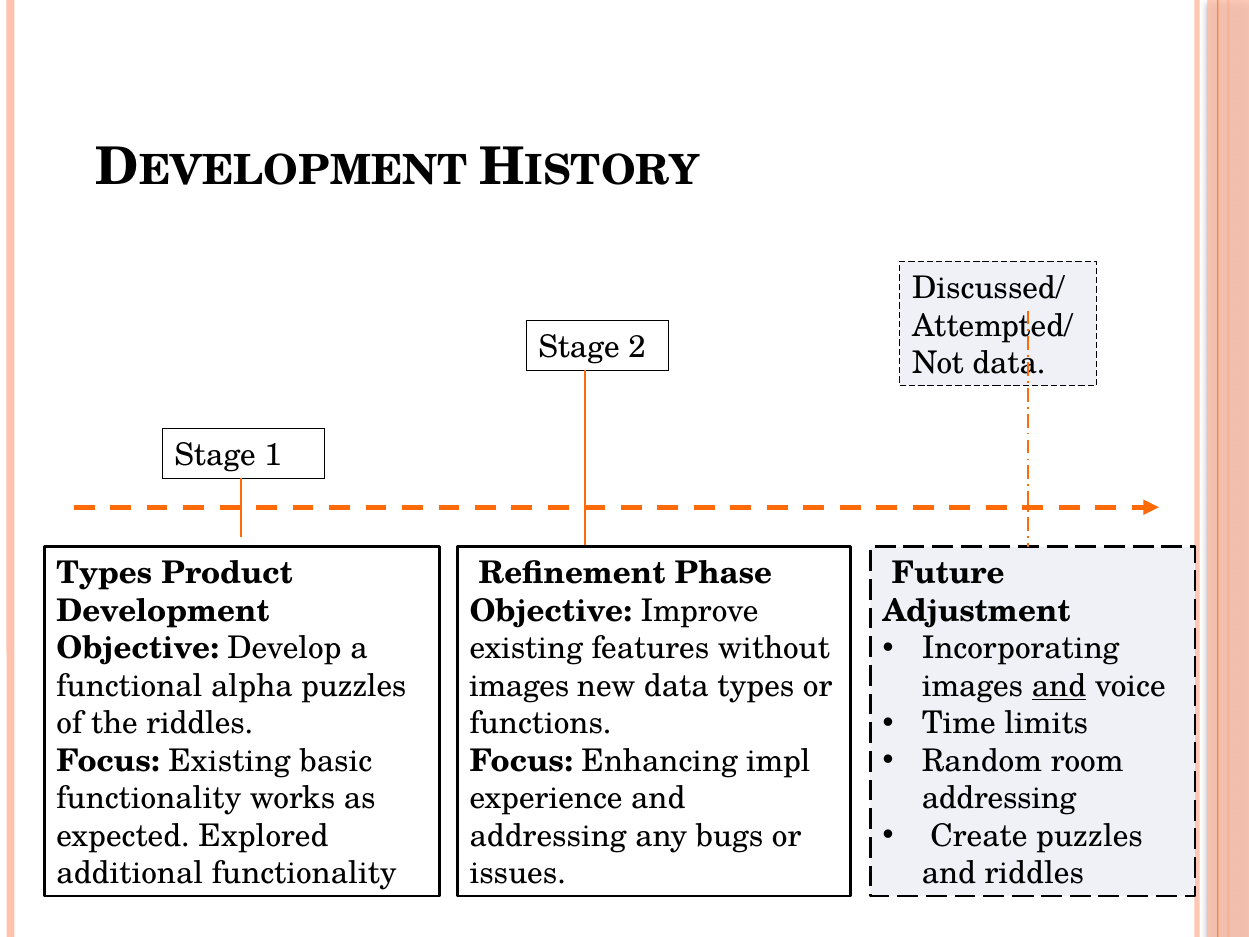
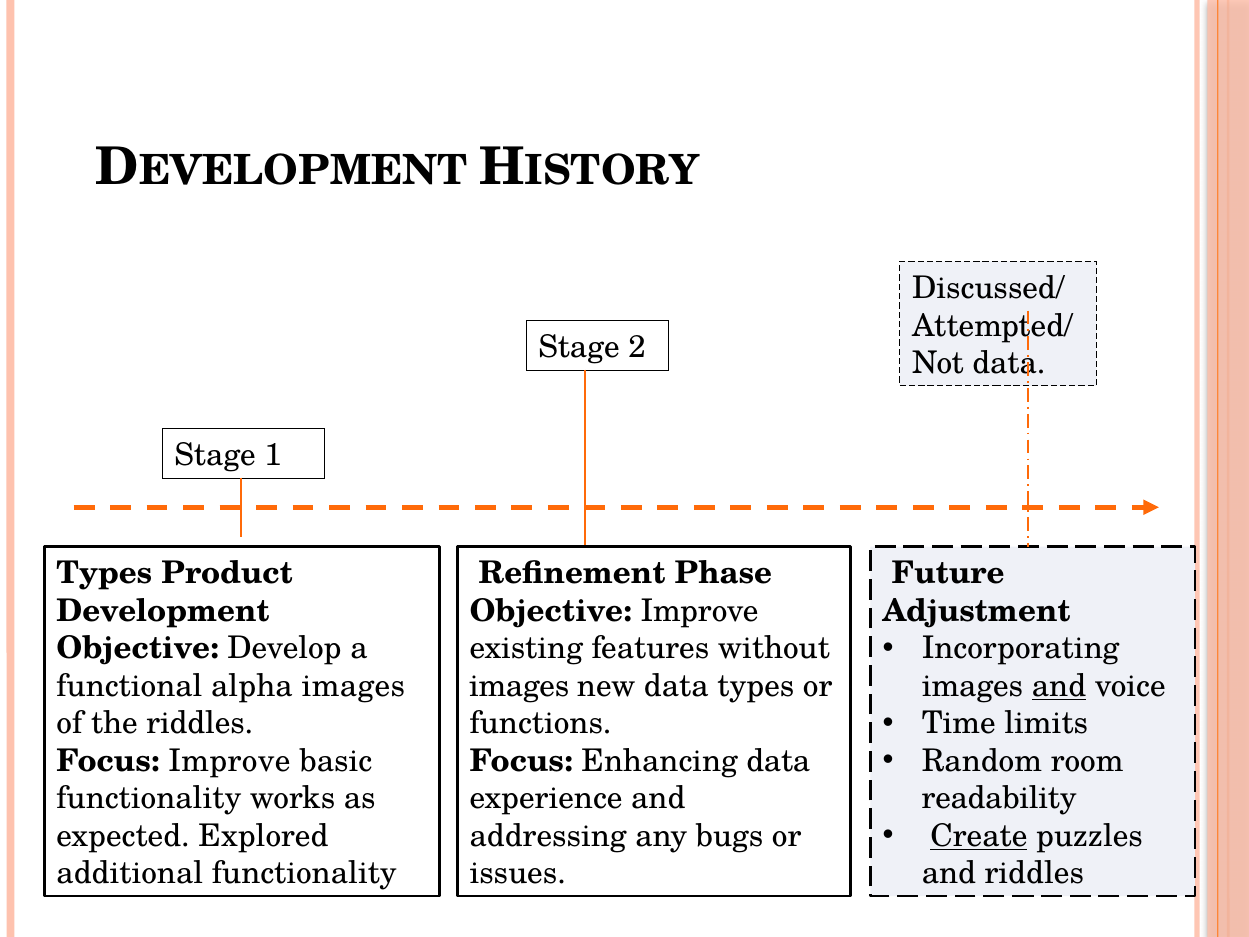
alpha puzzles: puzzles -> images (353, 686)
Focus Existing: Existing -> Improve (229, 761)
Enhancing impl: impl -> data (778, 761)
addressing: addressing -> readability (999, 798)
Create underline: none -> present (979, 836)
